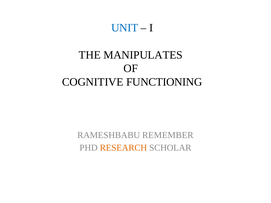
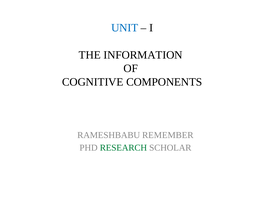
MANIPULATES: MANIPULATES -> INFORMATION (143, 55)
FUNCTIONING: FUNCTIONING -> COMPONENTS (164, 82)
RESEARCH colour: orange -> green (123, 148)
